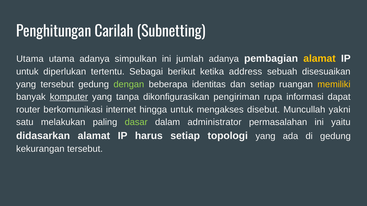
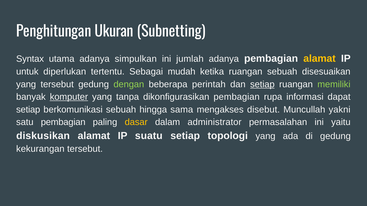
Carilah: Carilah -> Ukuran (114, 32)
Utama: Utama -> Syntax (30, 59)
berikut: berikut -> mudah (182, 72)
ketika address: address -> ruangan (246, 72)
identitas: identitas -> perintah (209, 84)
setiap underline: none -> present (262, 84)
memiliki colour: yellow -> light green (334, 84)
dikonfigurasikan pengiriman: pengiriman -> pembagian (237, 97)
router: router -> setiap (28, 110)
berkomunikasi internet: internet -> sebuah (121, 110)
hingga untuk: untuk -> sama (182, 110)
satu melakukan: melakukan -> pembagian (63, 122)
dasar colour: light green -> yellow (136, 122)
didasarkan: didasarkan -> diskusikan (43, 136)
harus: harus -> suatu (149, 136)
